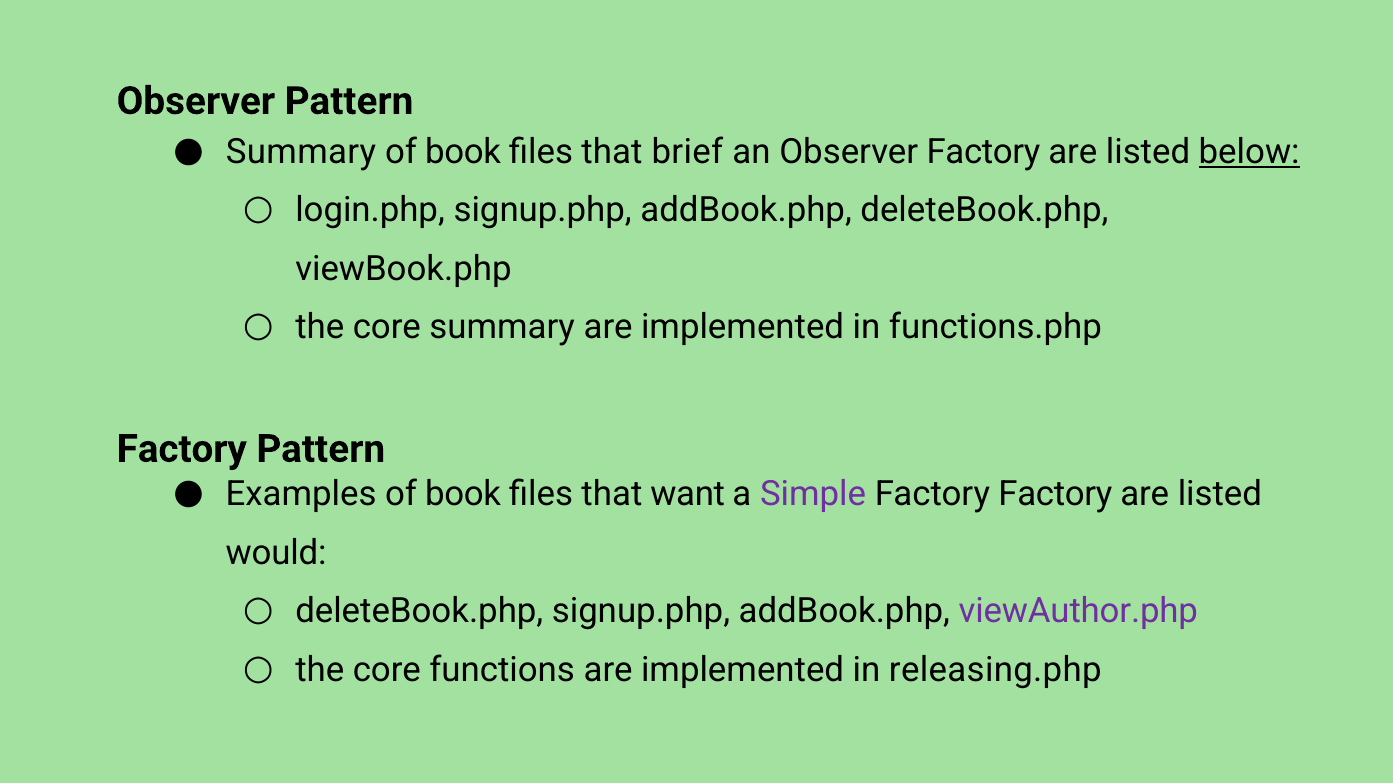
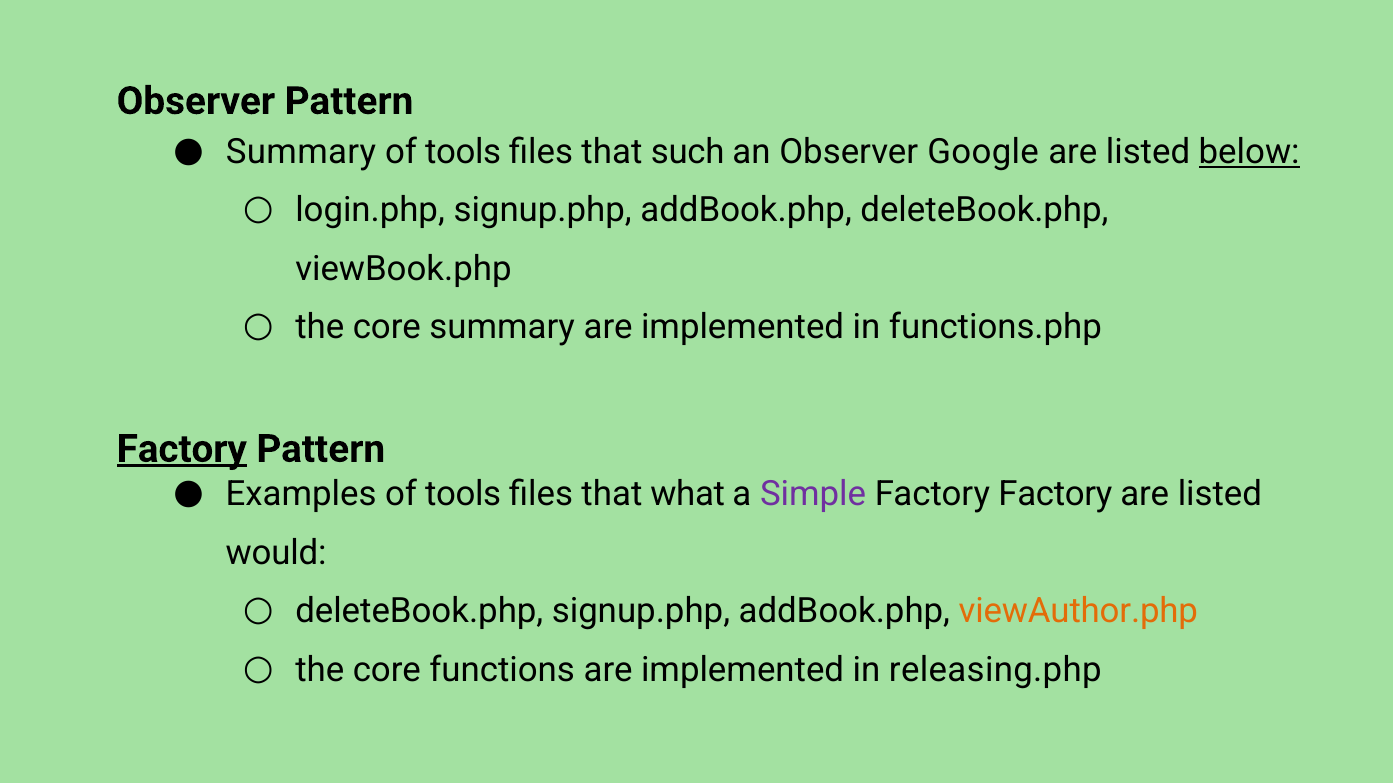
book: book -> tools (463, 152)
brief: brief -> such (688, 152)
Observer Factory: Factory -> Google (983, 152)
Factory underline: none -> present (182, 449)
Examples of book: book -> tools (463, 495)
want: want -> what (688, 495)
viewAuthor.php colour: purple -> orange (1078, 612)
